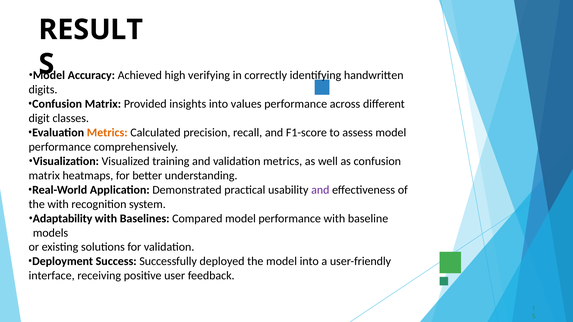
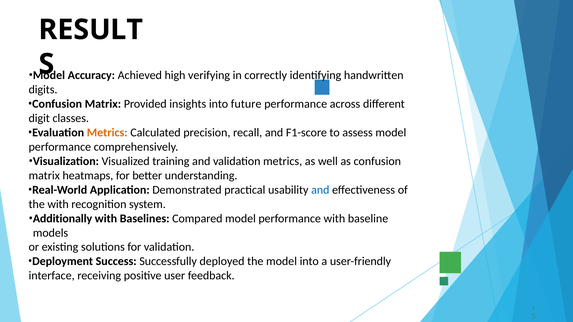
values: values -> future (246, 104)
and colour: purple -> blue (320, 190)
Adaptability: Adaptability -> Additionally (63, 219)
